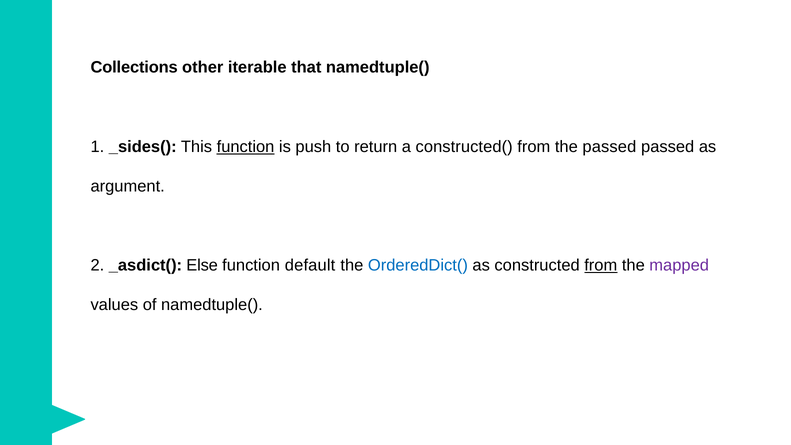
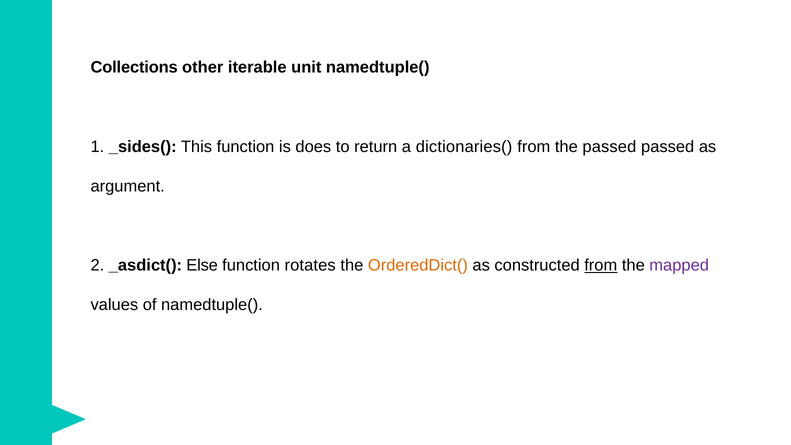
that: that -> unit (306, 68)
function underline: present -> none (246, 147)
push: push -> does (313, 147)
constructed(: constructed( -> dictionaries( (464, 147)
default: default -> rotates (310, 265)
OrderedDict( colour: blue -> orange (418, 265)
